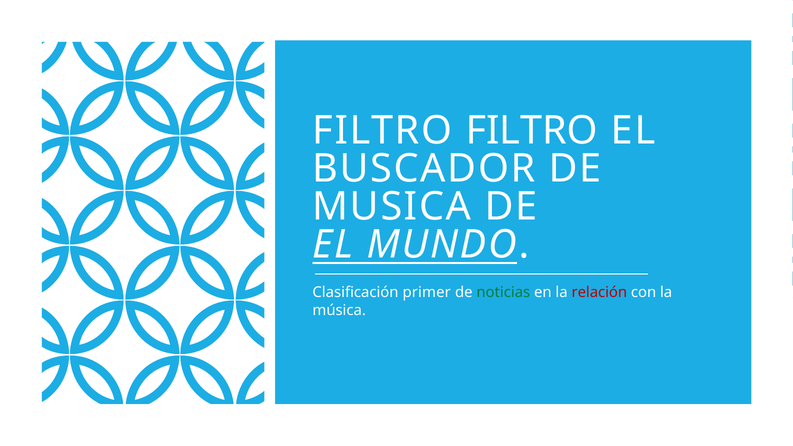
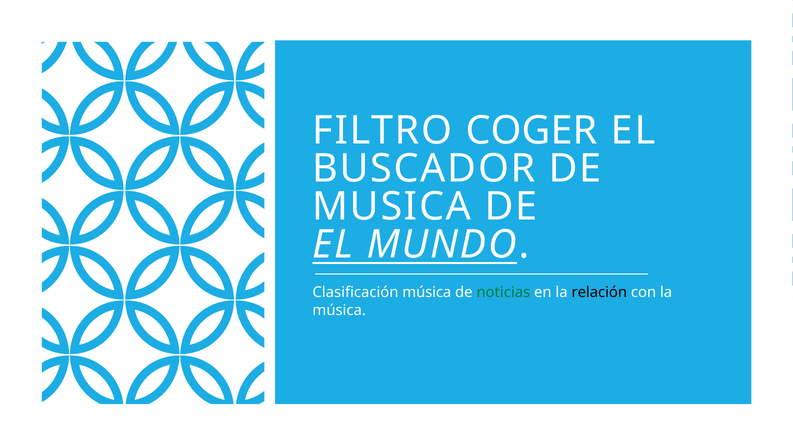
FILTRO FILTRO: FILTRO -> COGER (532, 131)
Clasificación primer: primer -> música (427, 292)
relación colour: red -> black (599, 292)
